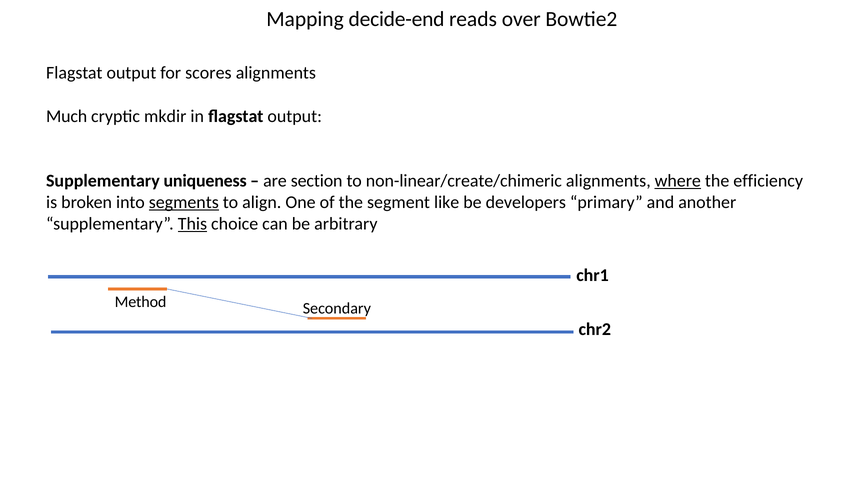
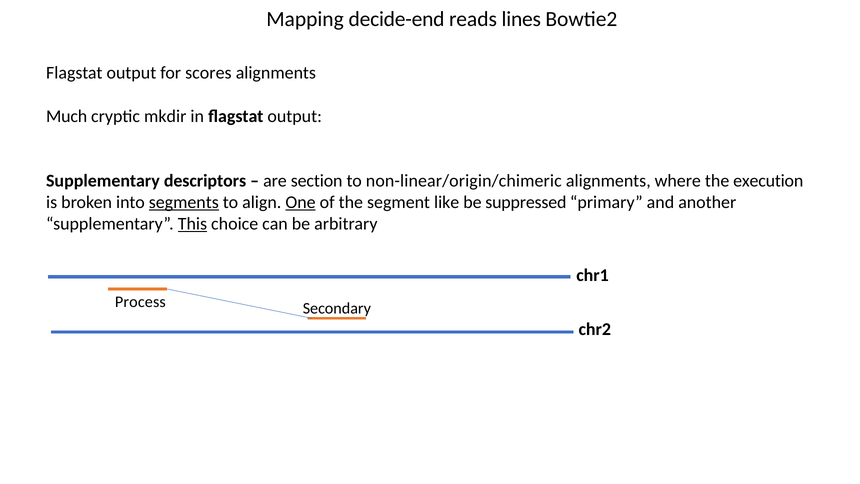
over: over -> lines (521, 19)
uniqueness: uniqueness -> descriptors (205, 181)
non-linear/create/chimeric: non-linear/create/chimeric -> non-linear/origin/chimeric (464, 181)
where underline: present -> none (678, 181)
efficiency: efficiency -> execution (768, 181)
One underline: none -> present (301, 202)
developers: developers -> suppressed (526, 202)
Method: Method -> Process (140, 302)
